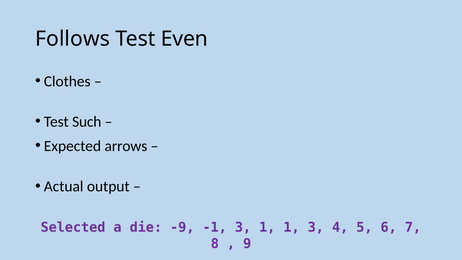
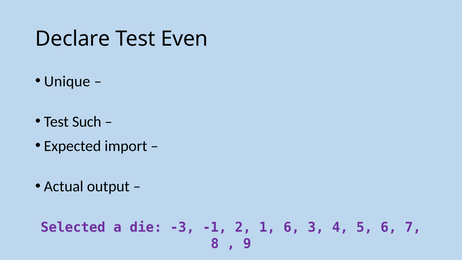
Follows: Follows -> Declare (73, 39)
Clothes: Clothes -> Unique (67, 81)
arrows: arrows -> import (126, 146)
-9: -9 -> -3 (182, 227)
-1 3: 3 -> 2 (243, 227)
1 1: 1 -> 6 (292, 227)
